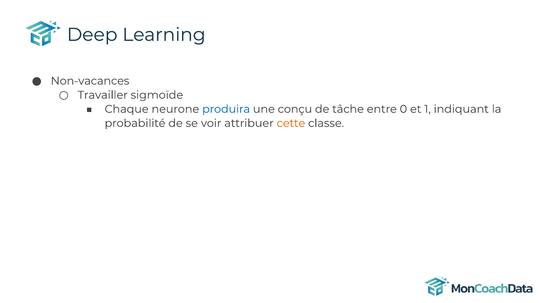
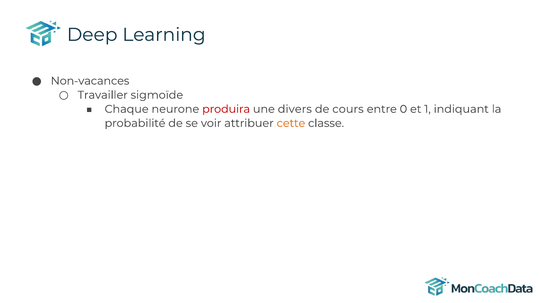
produira colour: blue -> red (226, 109)
conçu: conçu -> divers (295, 109)
tâche: tâche -> cours (348, 109)
